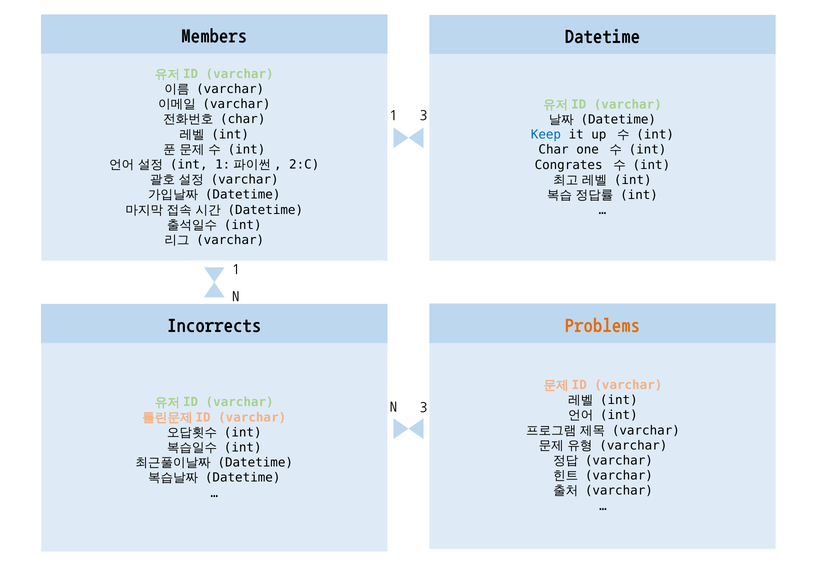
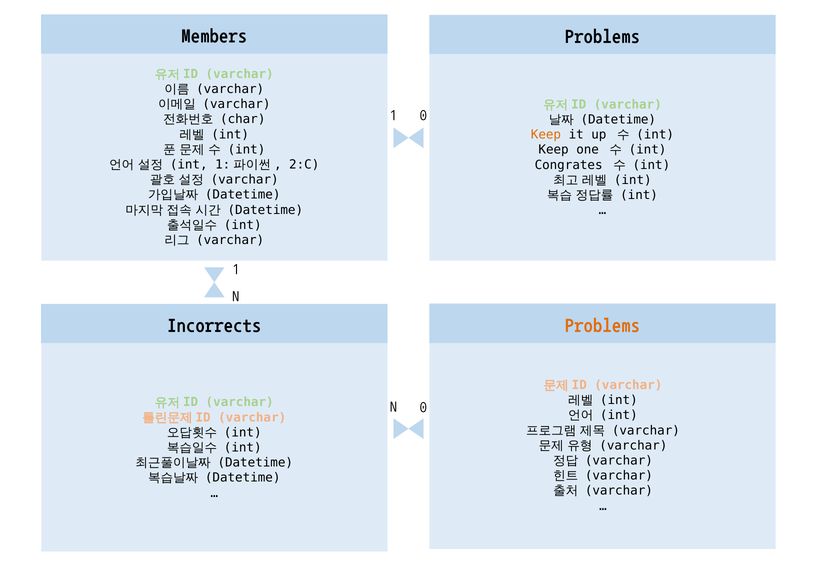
Members Datetime: Datetime -> Problems (602, 36)
1 3: 3 -> 0 (423, 115)
Keep colour: blue -> orange (546, 135)
Char: Char -> Keep (554, 150)
N 3: 3 -> 0 (423, 406)
